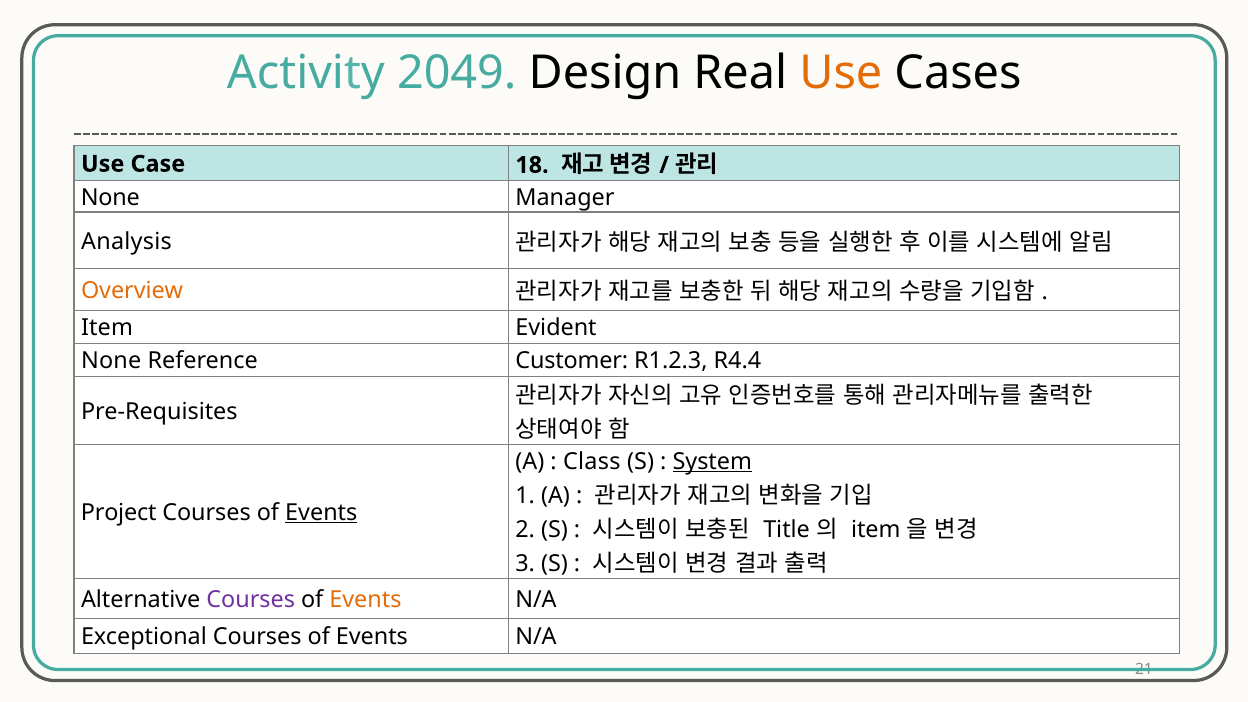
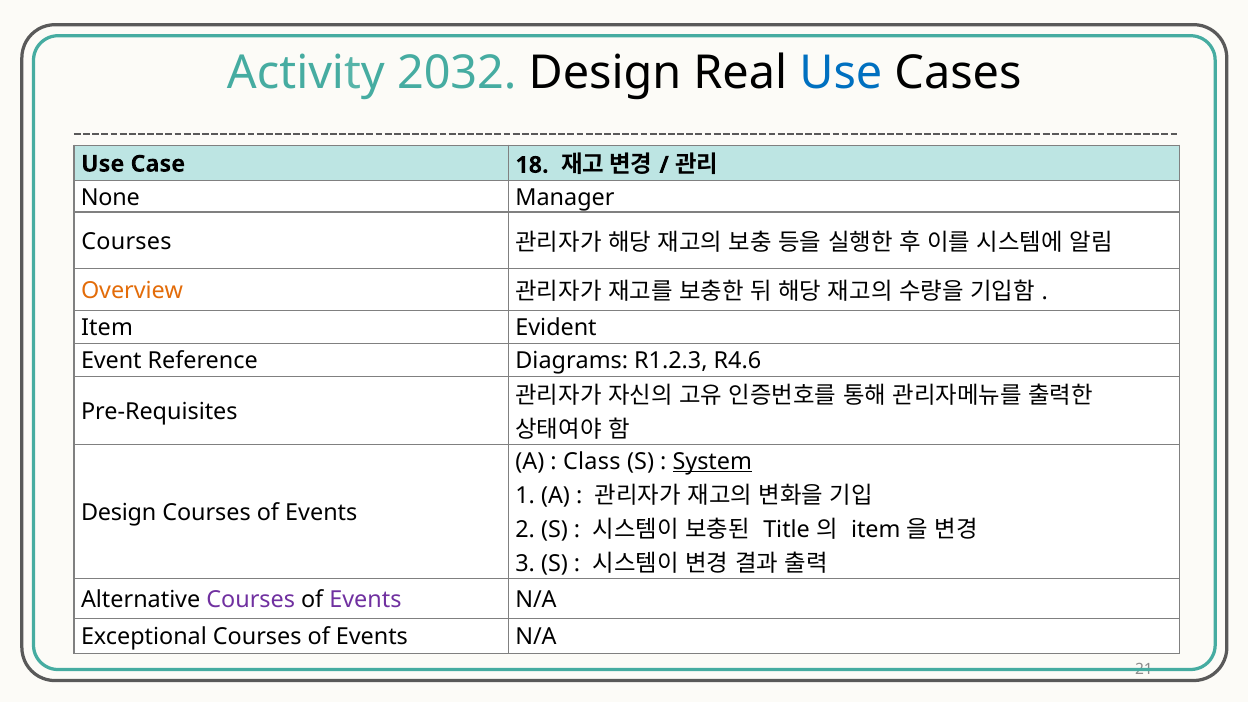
2049: 2049 -> 2032 (457, 73)
Use colour: orange -> blue (841, 73)
Analysis: Analysis -> Courses (126, 242)
None: None -> Event (111, 361)
Customer: Customer -> Diagrams (572, 361)
R4.4: R4.4 -> R4.6 (737, 361)
Project: Project -> Design (119, 513)
Events underline: present -> none (321, 513)
Events colour: orange -> purple (365, 600)
